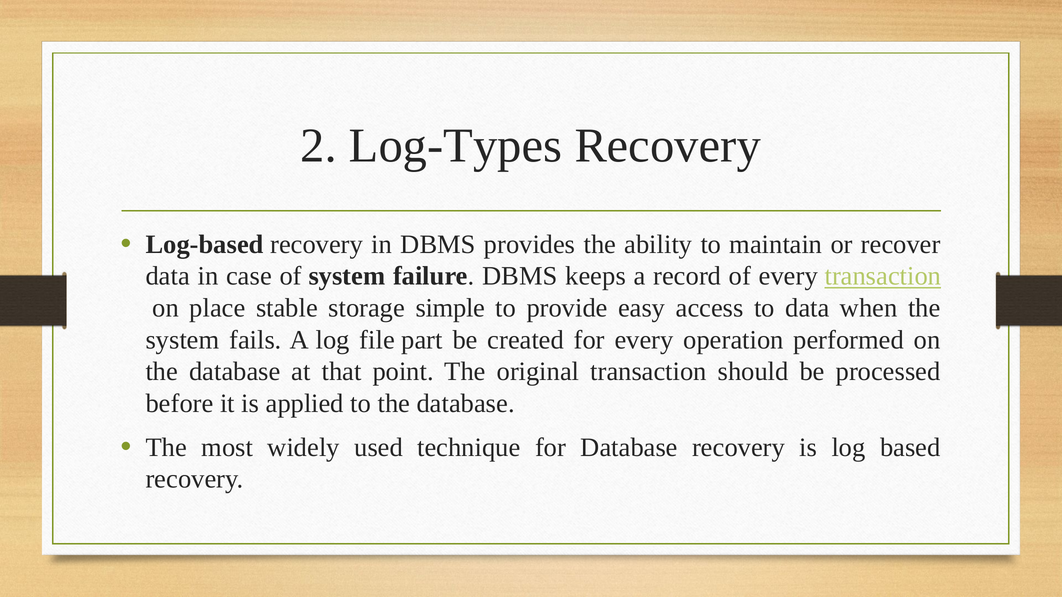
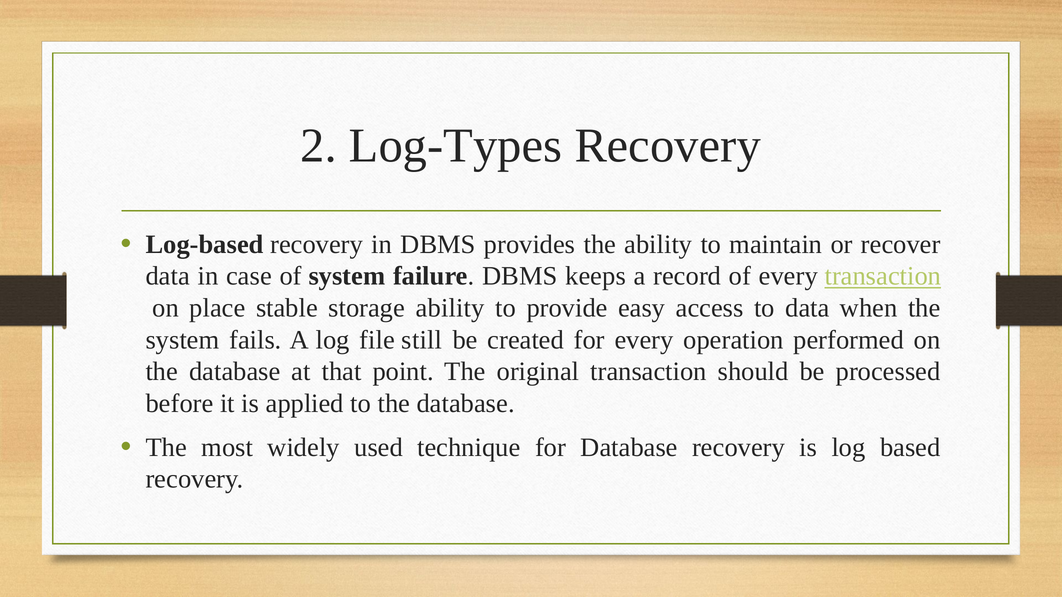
storage simple: simple -> ability (450, 308)
part: part -> still (422, 340)
